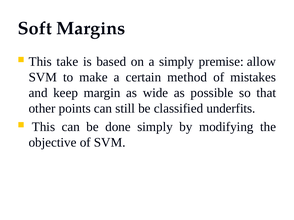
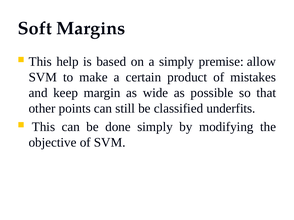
take: take -> help (68, 62)
method: method -> product (187, 77)
